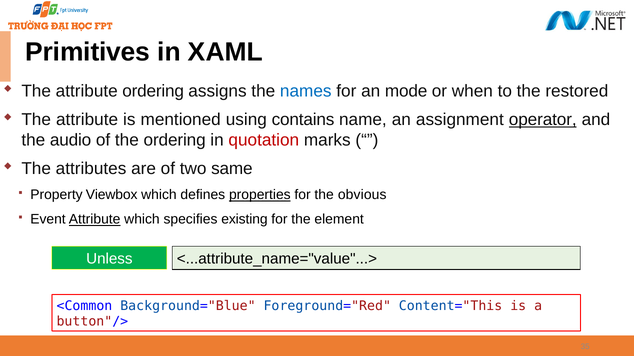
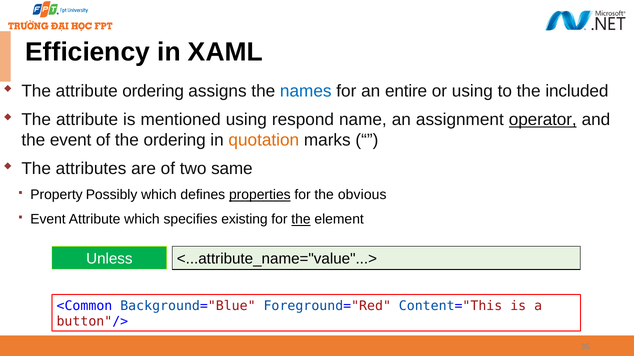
Primitives: Primitives -> Efficiency (88, 52)
mode: mode -> entire (406, 91)
or when: when -> using (472, 91)
restored: restored -> included (577, 91)
contains: contains -> respond (303, 120)
the audio: audio -> event (71, 140)
quotation colour: red -> orange (264, 140)
Viewbox: Viewbox -> Possibly (112, 195)
Attribute underline: present -> none (95, 220)
the underline: none -> present (301, 220)
